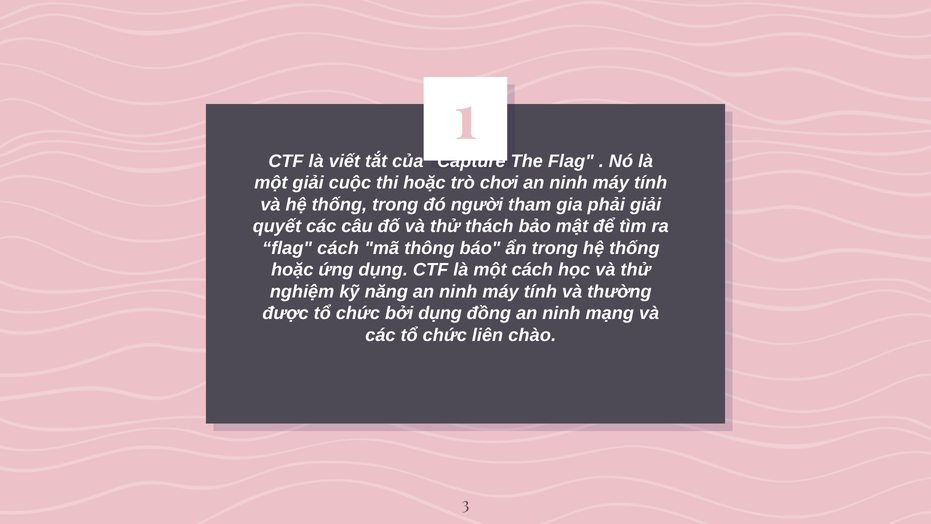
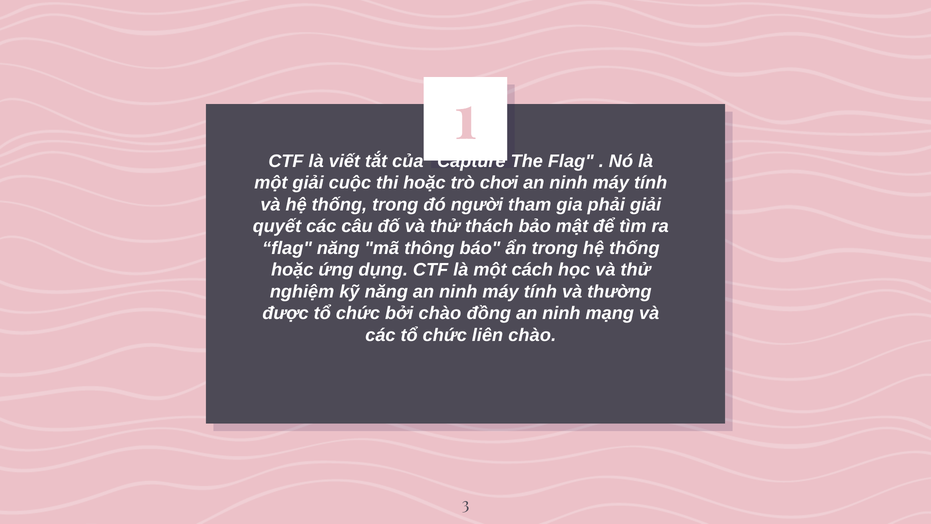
flag cách: cách -> năng (338, 248)
bởi dụng: dụng -> chào (440, 313)
